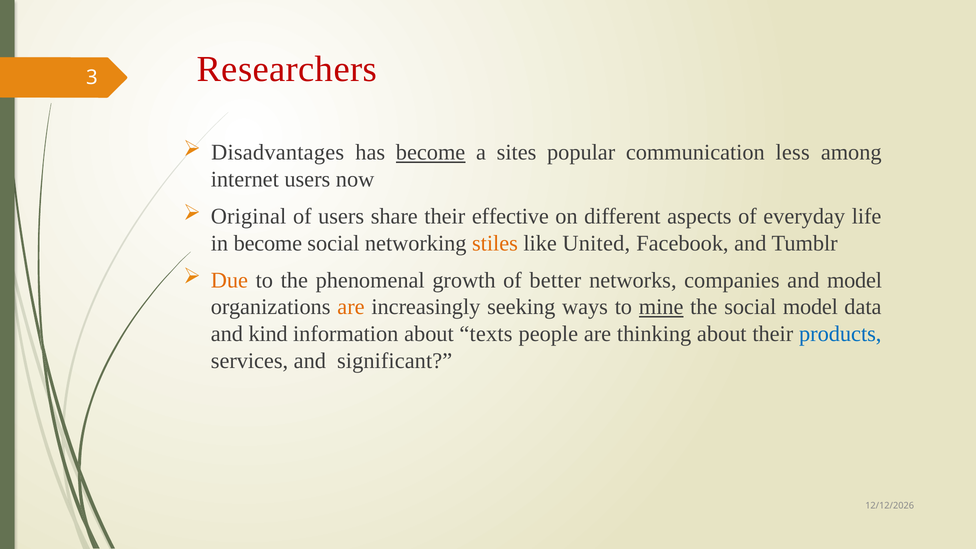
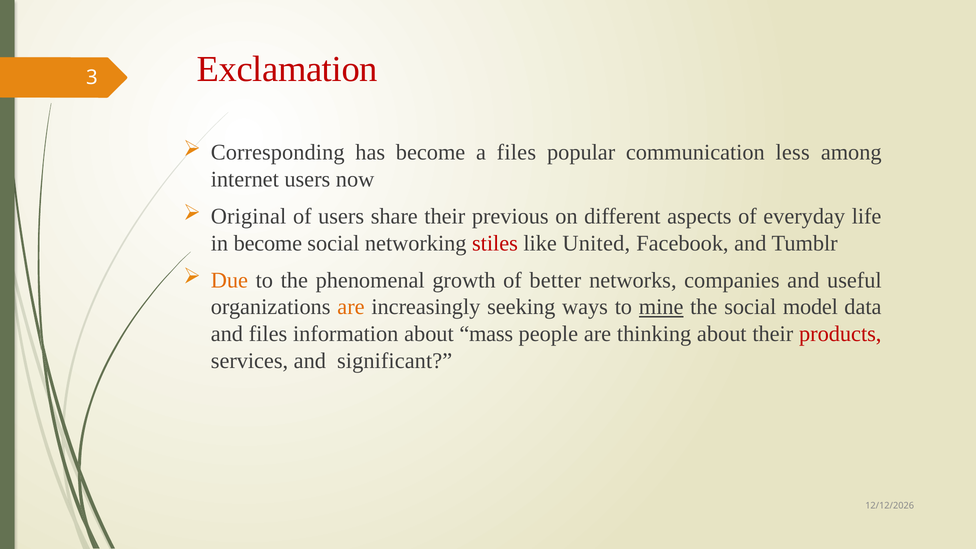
Researchers: Researchers -> Exclamation (287, 69)
Disadvantages: Disadvantages -> Corresponding (278, 153)
become underline: present -> none (431, 153)
a sites: sites -> files (516, 153)
effective: effective -> previous (510, 216)
stiles colour: orange -> red (495, 243)
and model: model -> useful (854, 280)
and kind: kind -> files (268, 334)
texts: texts -> mass (486, 334)
products colour: blue -> red (840, 334)
